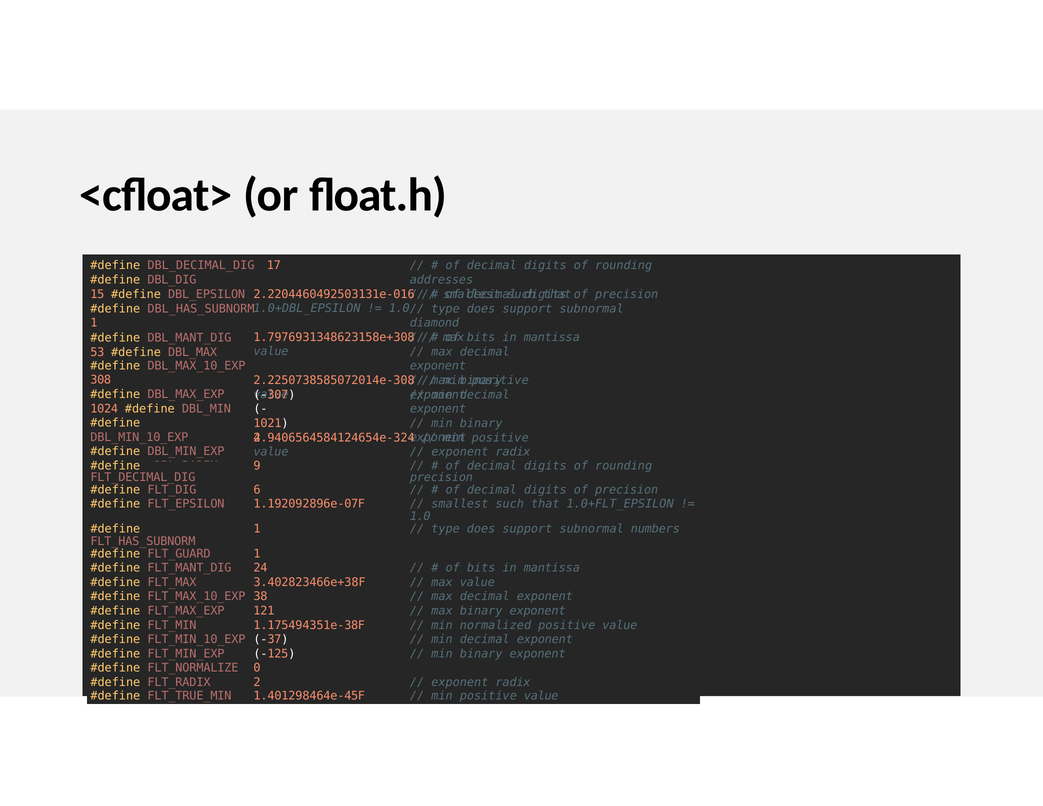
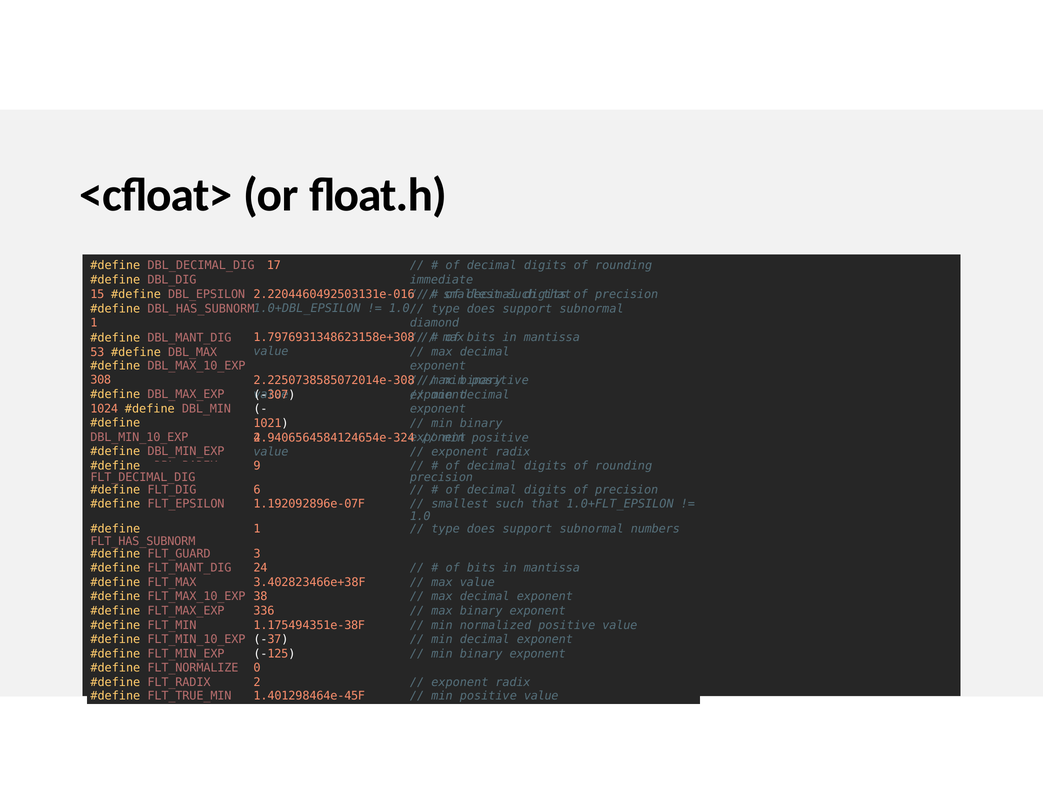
addresses: addresses -> immediate (441, 280)
1: 1 -> 3 (257, 554)
121: 121 -> 336 (264, 611)
